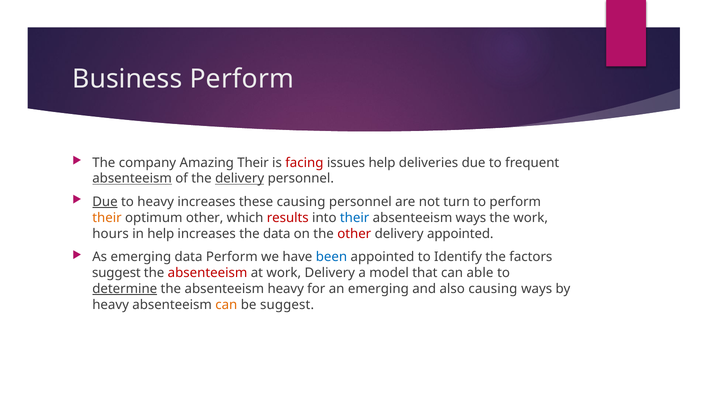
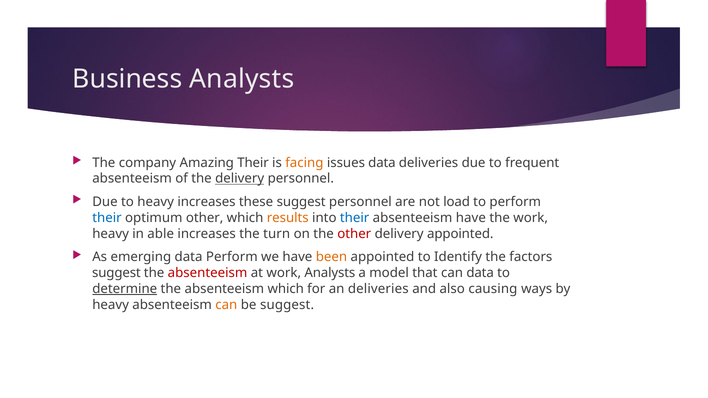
Business Perform: Perform -> Analysts (242, 79)
facing colour: red -> orange (304, 163)
issues help: help -> data (382, 163)
absenteeism underline: present -> none (132, 179)
Due underline: present -> none (105, 202)
these causing: causing -> suggest (301, 202)
turn: turn -> load (457, 202)
their colour: orange -> blue (107, 218)
results colour: red -> orange (288, 218)
absenteeism ways: ways -> have (471, 218)
hours: hours -> heavy (111, 234)
in help: help -> able (161, 234)
the data: data -> turn (277, 234)
been colour: blue -> orange (331, 257)
work Delivery: Delivery -> Analysts (330, 273)
can able: able -> data (480, 273)
absenteeism heavy: heavy -> which (286, 289)
an emerging: emerging -> deliveries (378, 289)
